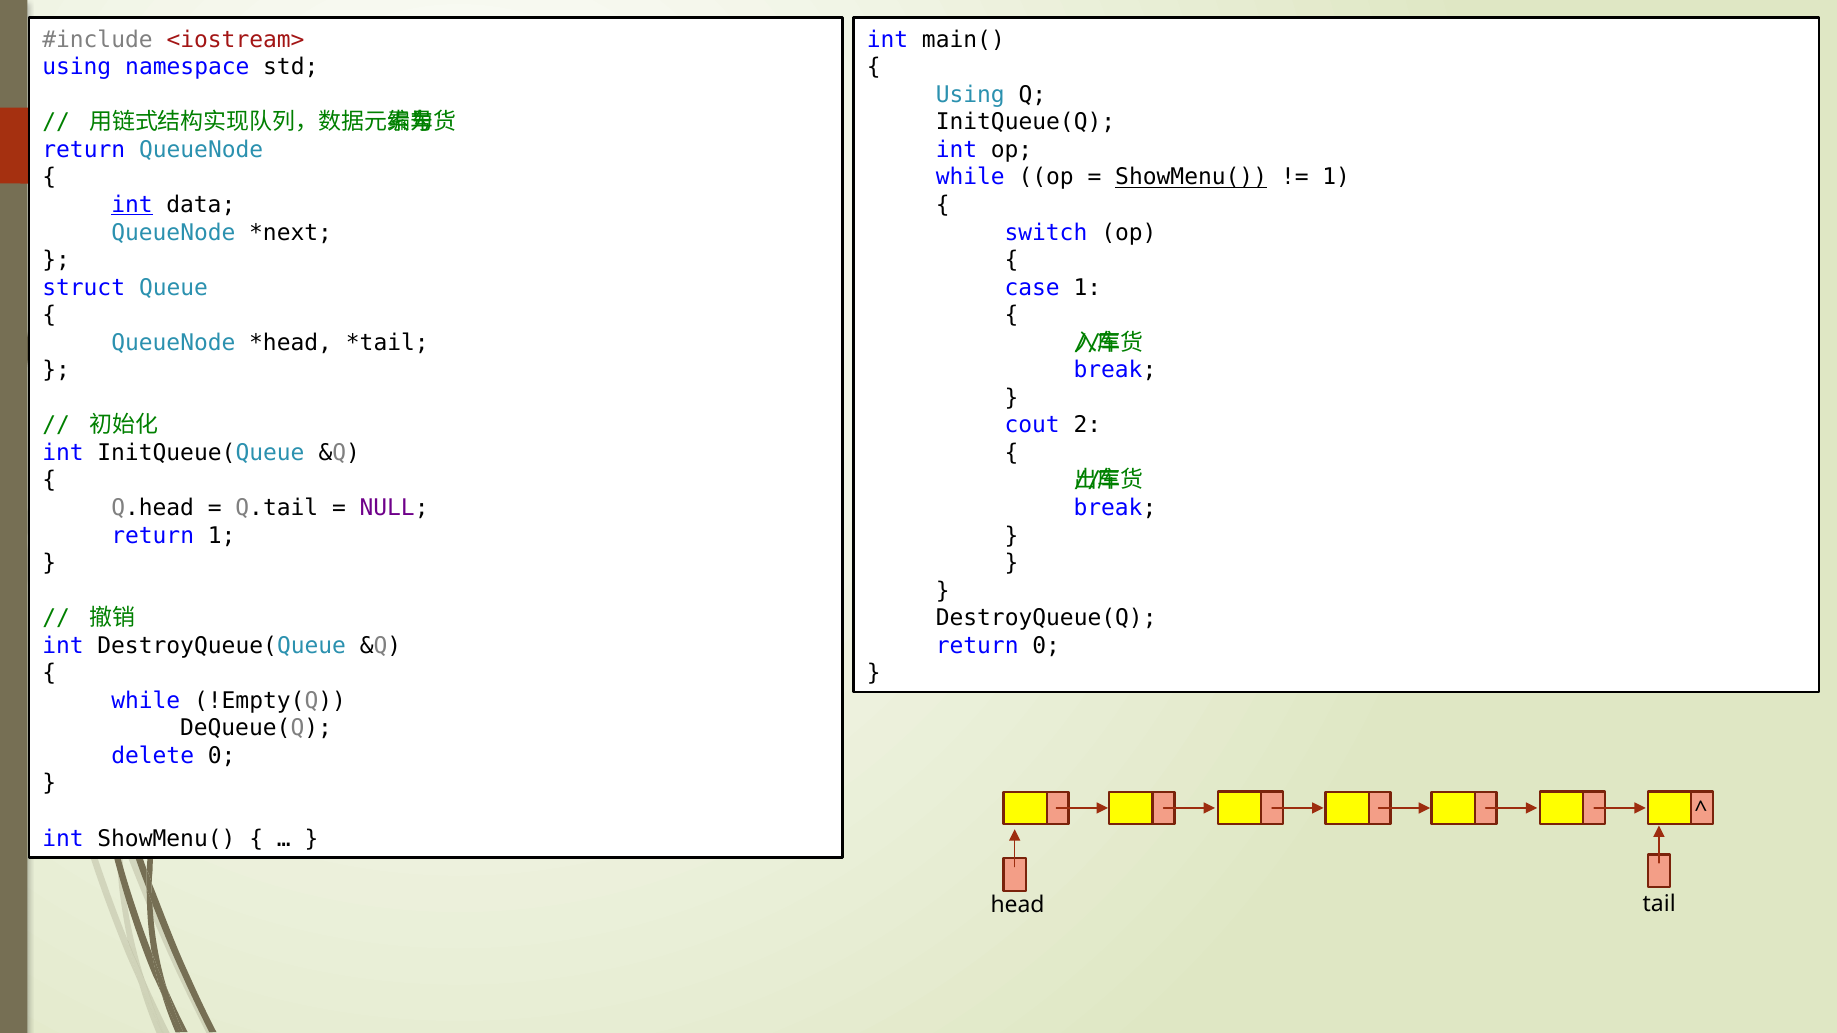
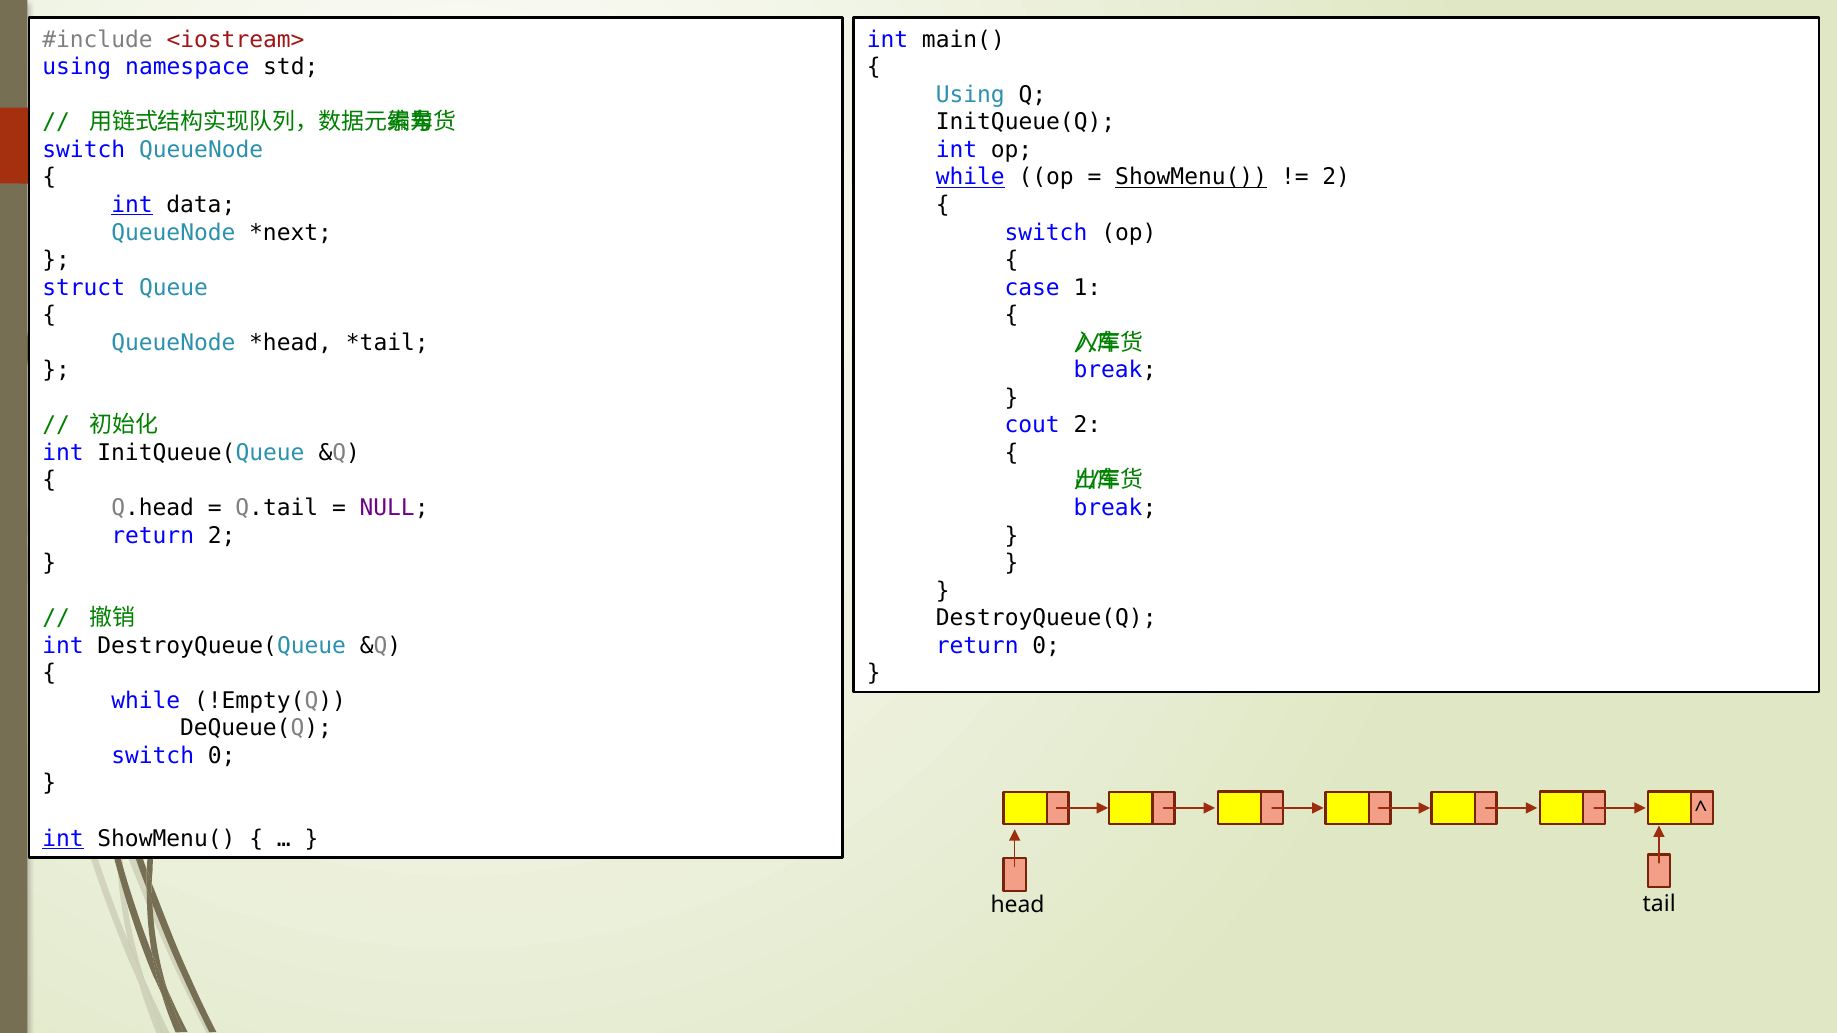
return: return -> switch (84, 150)
while underline: none -> present (970, 177)
1: 1 -> 2 (1336, 177)
return 1: 1 -> 2 (222, 536)
delete: delete -> switch (153, 756)
int underline: none -> present (63, 839)
